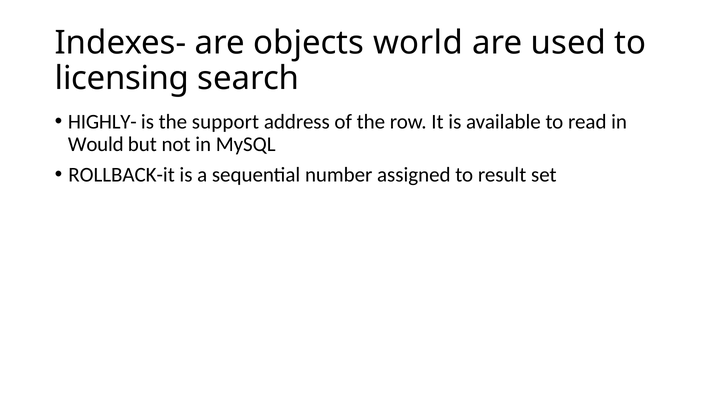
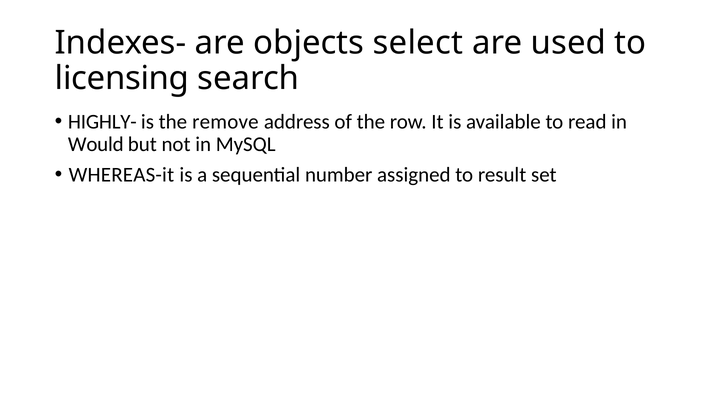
world: world -> select (418, 43)
support: support -> remove (225, 122)
ROLLBACK-it: ROLLBACK-it -> WHEREAS-it (121, 174)
